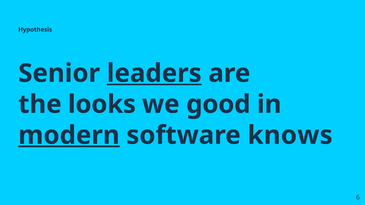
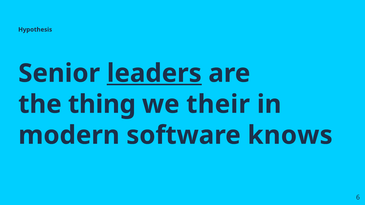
looks: looks -> thing (102, 104)
good: good -> their (218, 104)
modern underline: present -> none (69, 135)
